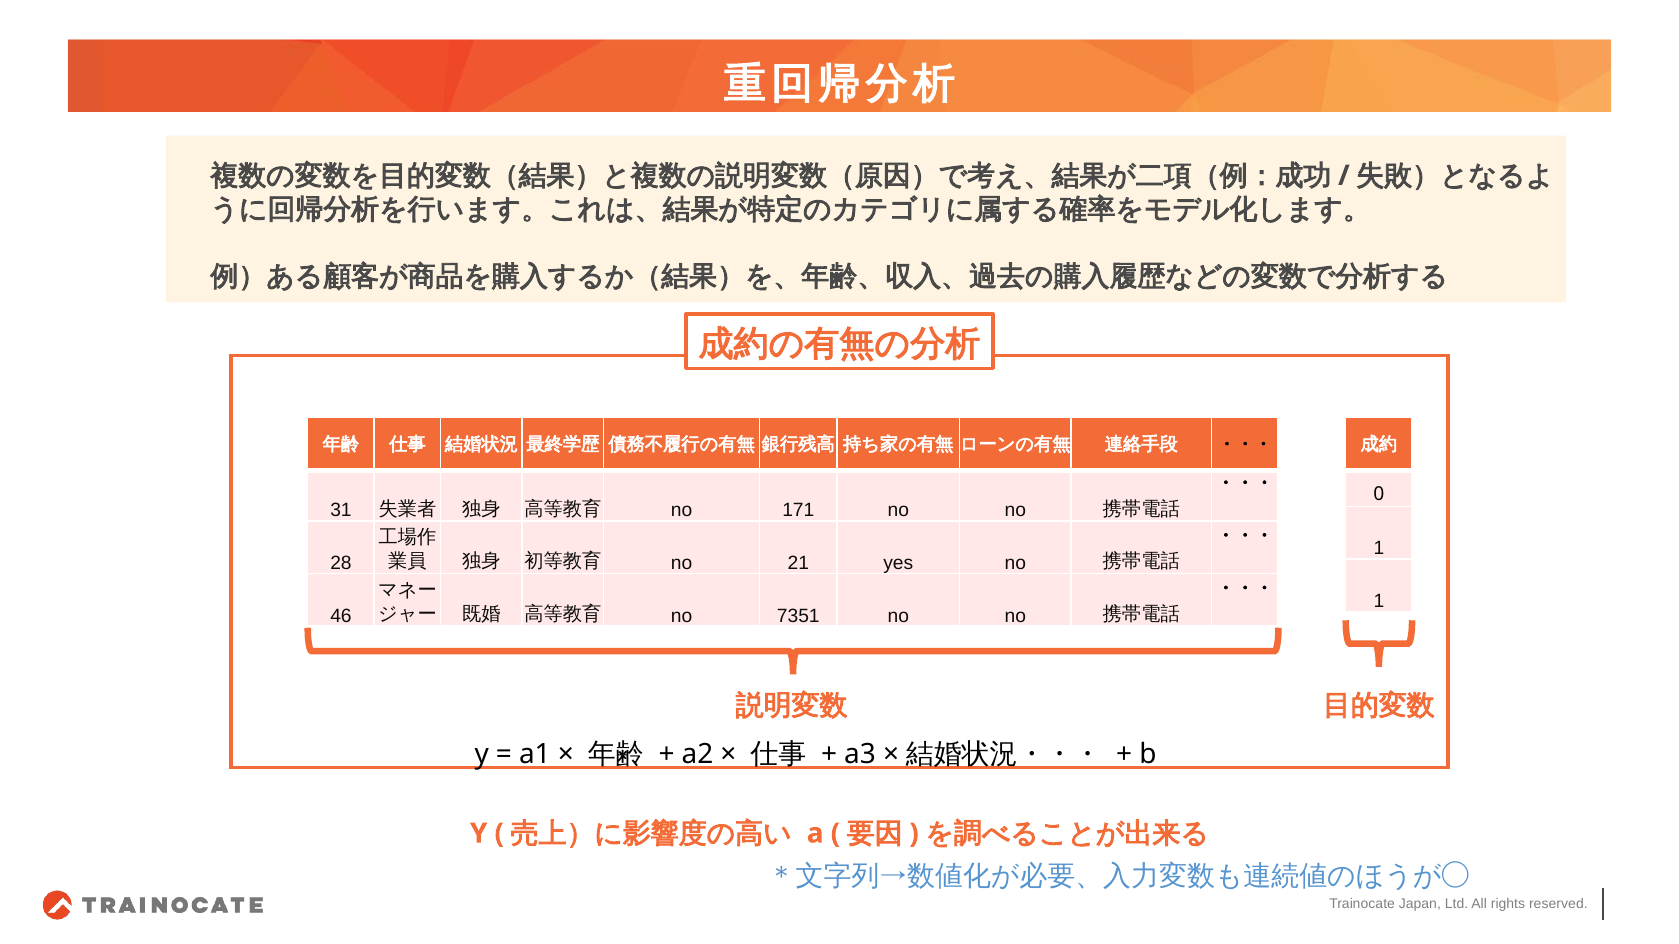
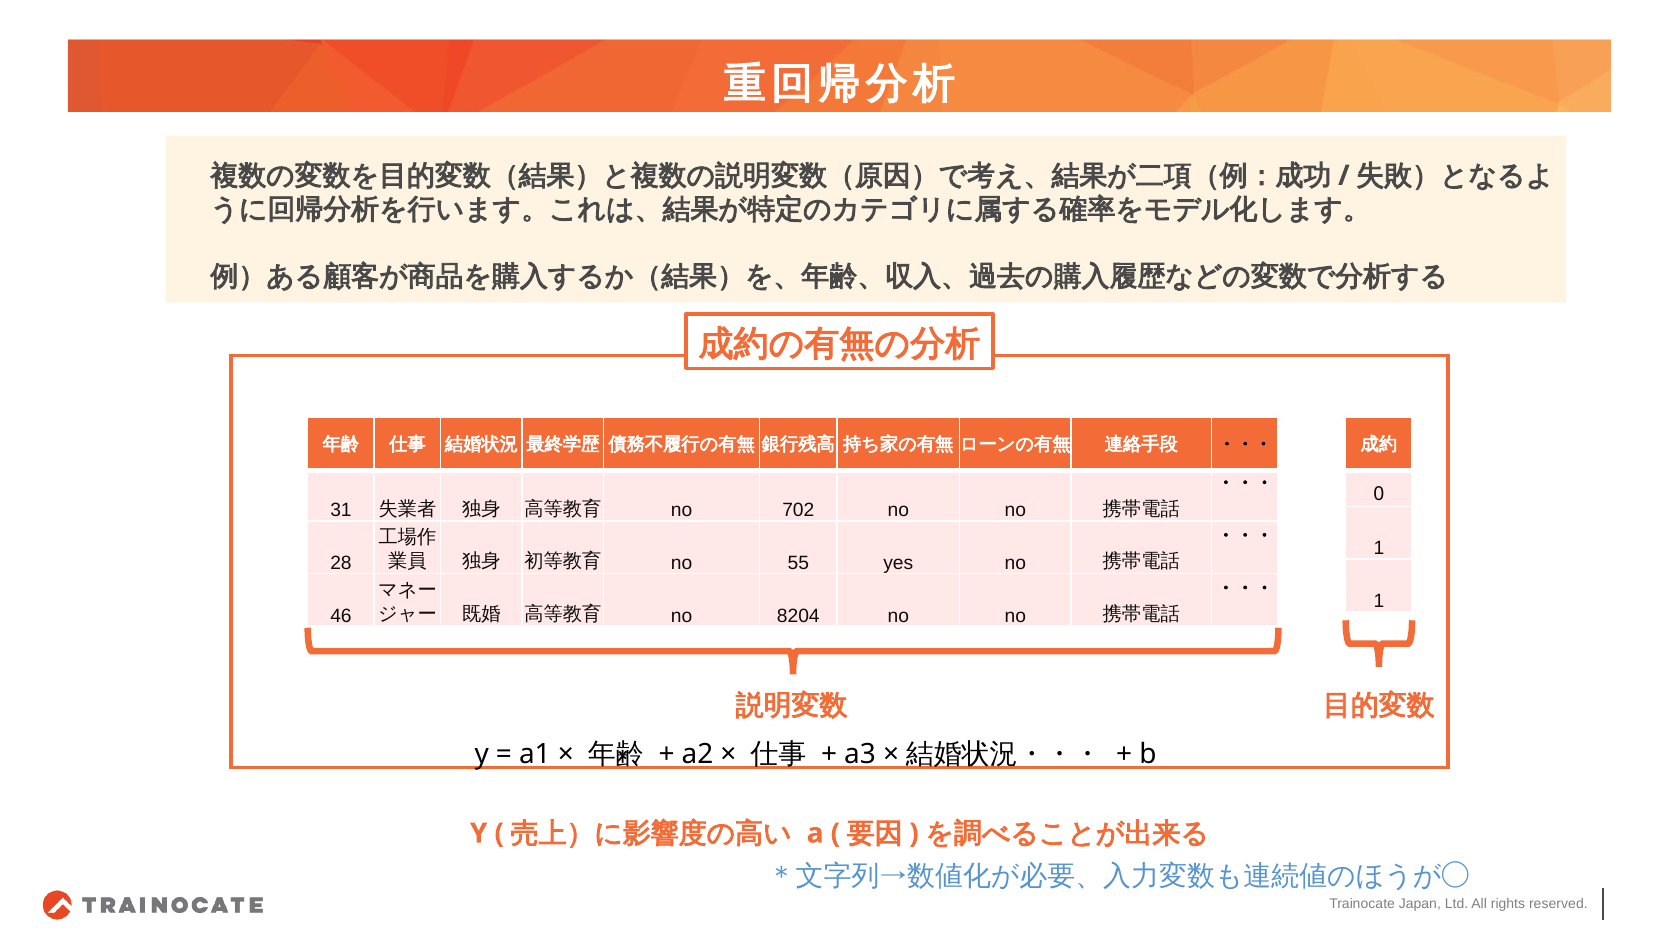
171: 171 -> 702 (798, 511)
21: 21 -> 55 (798, 563)
7351: 7351 -> 8204 (798, 616)
